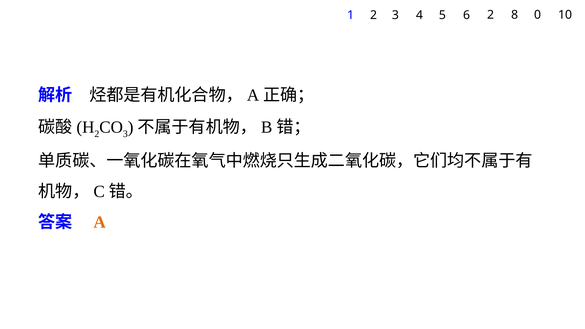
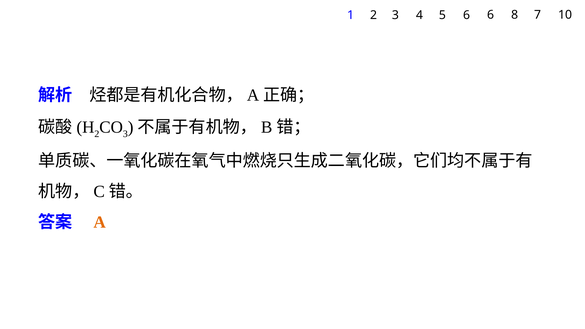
6 2: 2 -> 6 (491, 15)
0: 0 -> 7 (538, 15)
